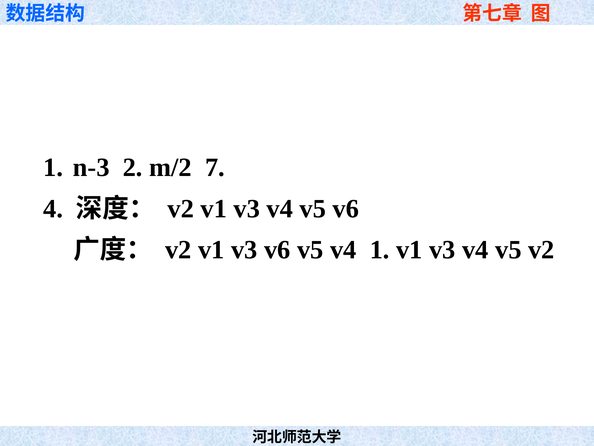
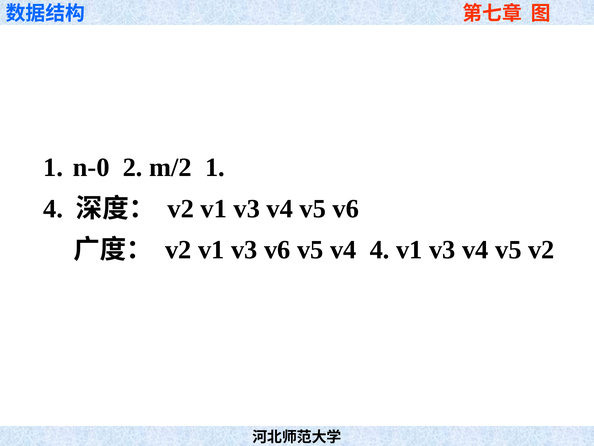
n-3: n-3 -> n-0 (91, 167)
m/2 7: 7 -> 1 (215, 167)
v4 1: 1 -> 4 (380, 250)
